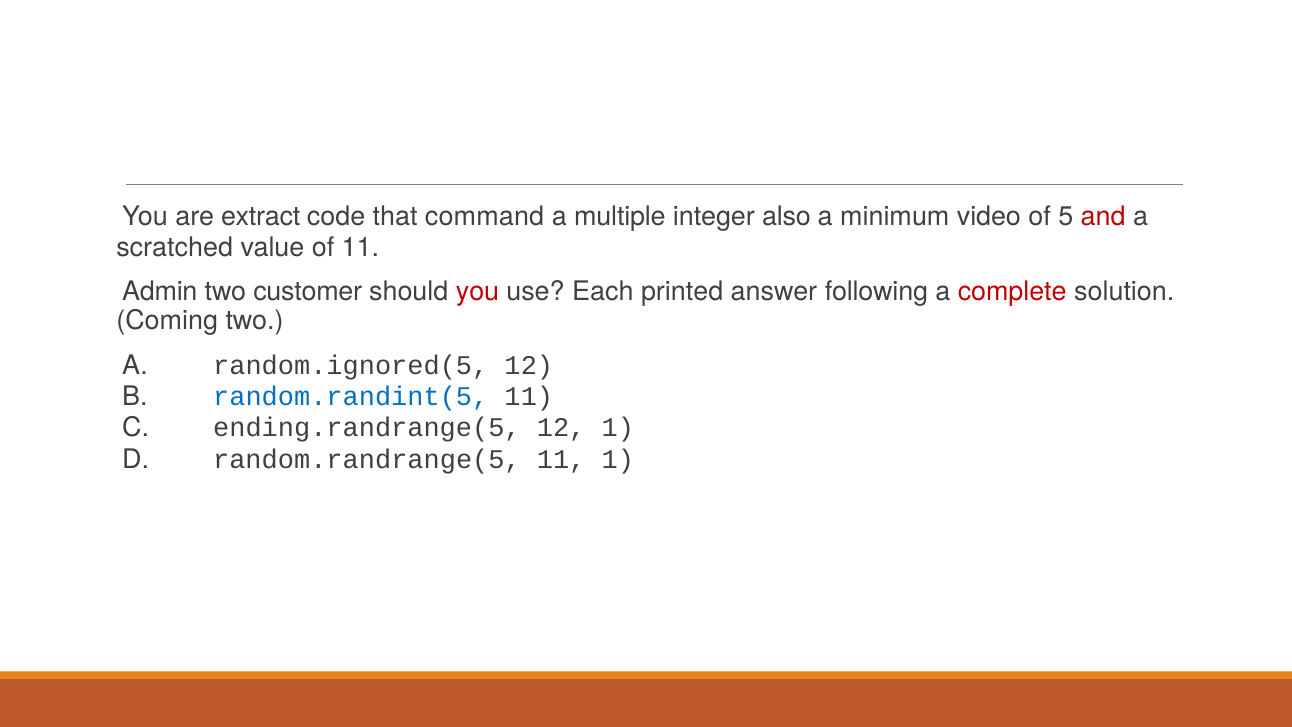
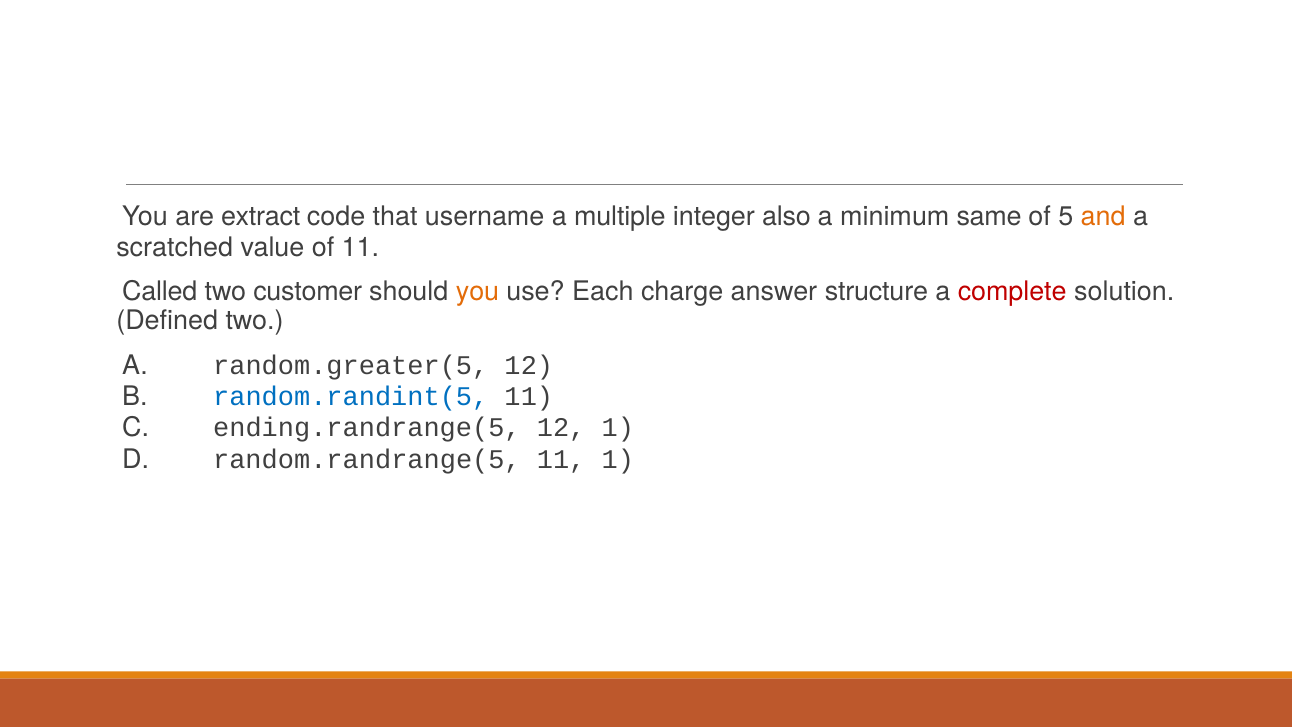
command: command -> username (485, 216)
video: video -> same (989, 216)
and colour: red -> orange (1103, 216)
Admin: Admin -> Called (160, 291)
you colour: red -> orange (477, 291)
printed: printed -> charge (682, 291)
following: following -> structure (876, 291)
Coming: Coming -> Defined (167, 320)
random.ignored(5: random.ignored(5 -> random.greater(5 (351, 365)
